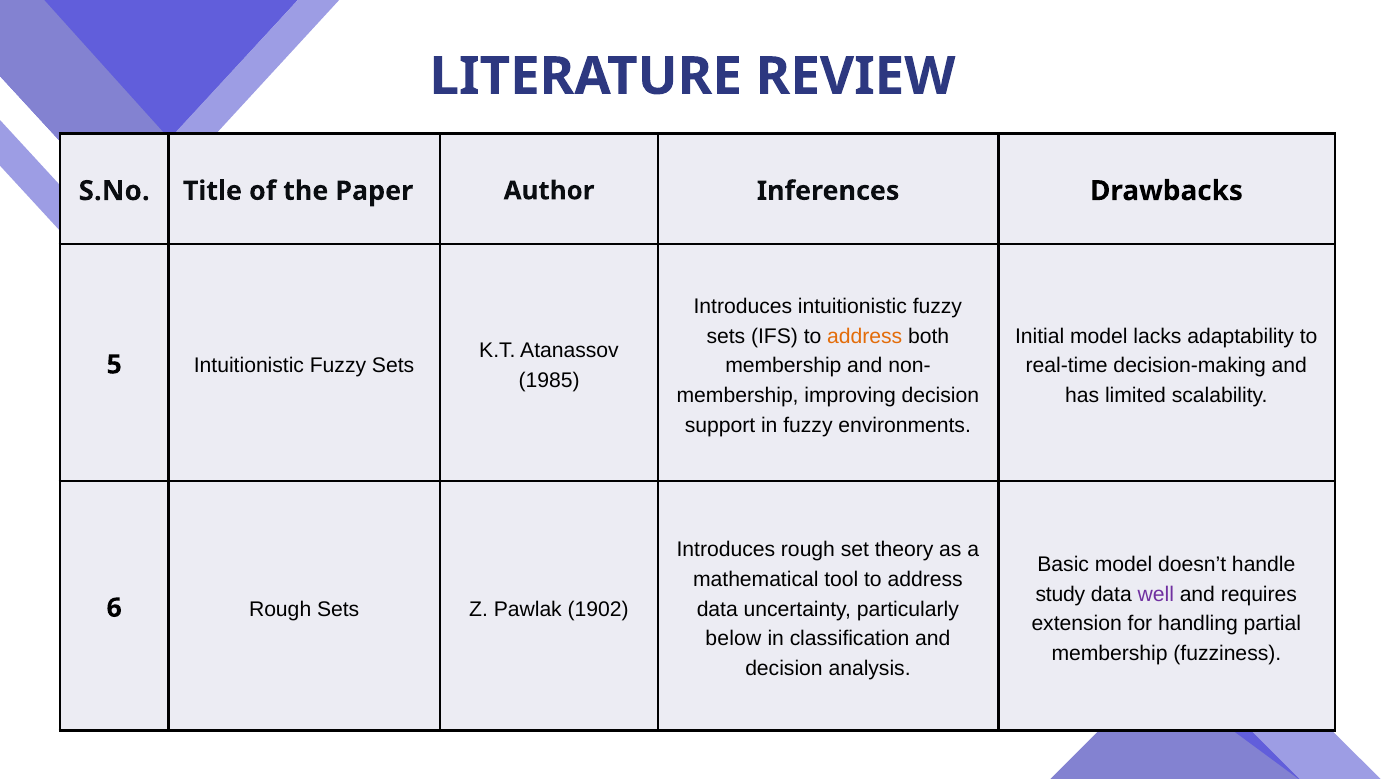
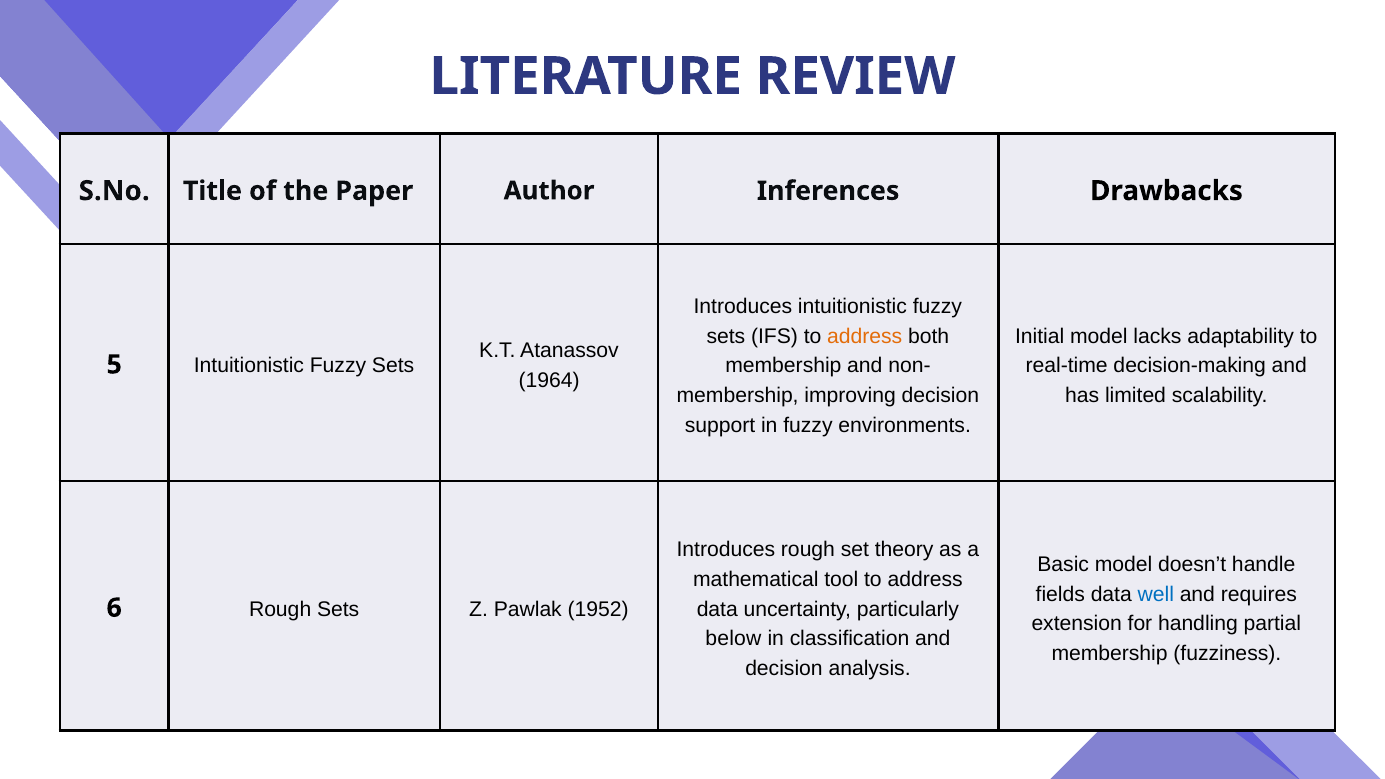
1985: 1985 -> 1964 (549, 381)
study: study -> fields (1060, 594)
well colour: purple -> blue (1156, 594)
1902: 1902 -> 1952 (598, 609)
